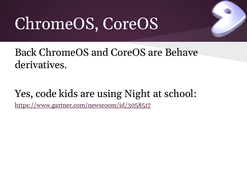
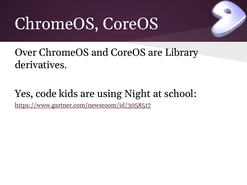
Back: Back -> Over (26, 53)
Behave: Behave -> Library (182, 53)
